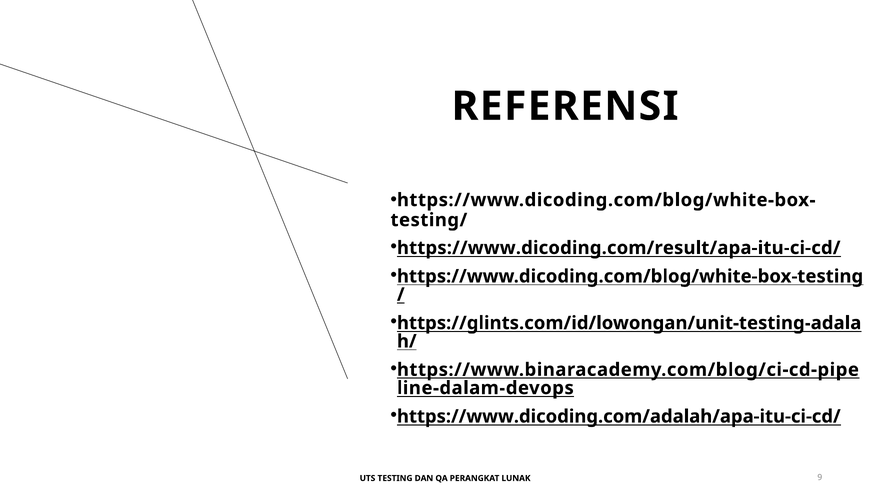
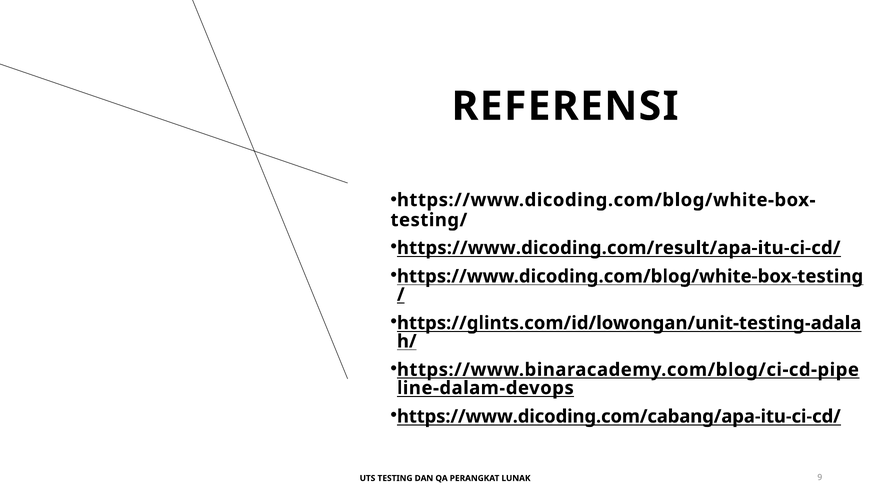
https://www.dicoding.com/adalah/apa-itu-ci-cd/: https://www.dicoding.com/adalah/apa-itu-ci-cd/ -> https://www.dicoding.com/cabang/apa-itu-ci-cd/ (619, 416)
